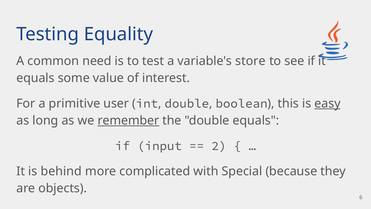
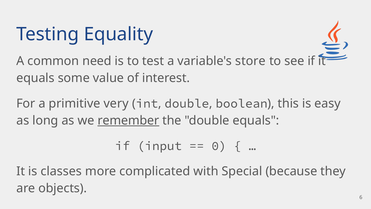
user: user -> very (116, 103)
easy underline: present -> none (328, 103)
2: 2 -> 0 (219, 146)
behind: behind -> classes (61, 171)
